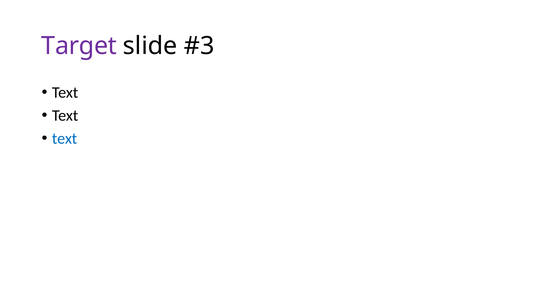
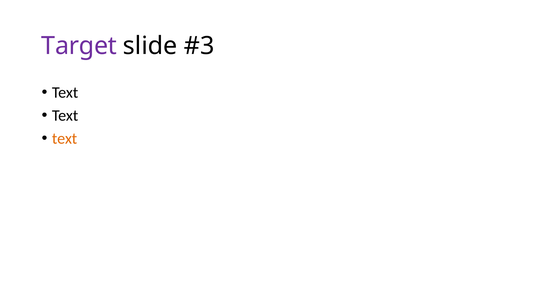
text colour: blue -> orange (65, 138)
